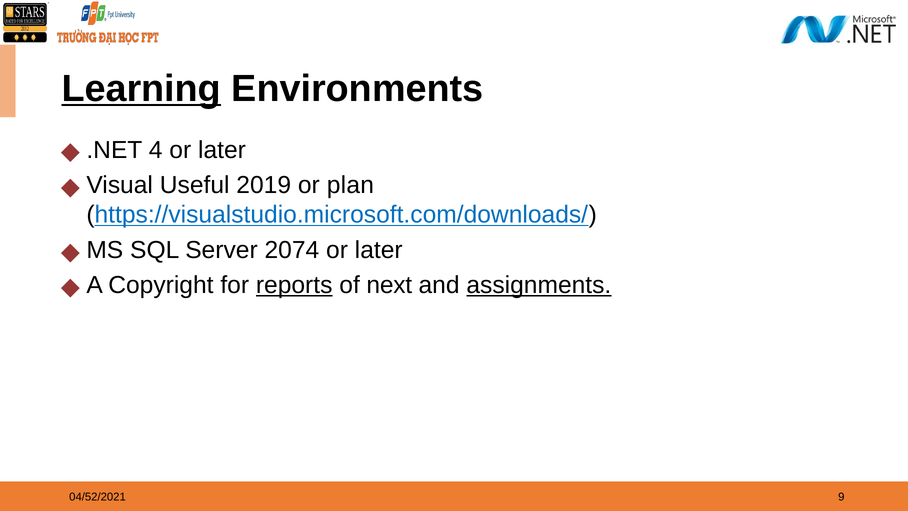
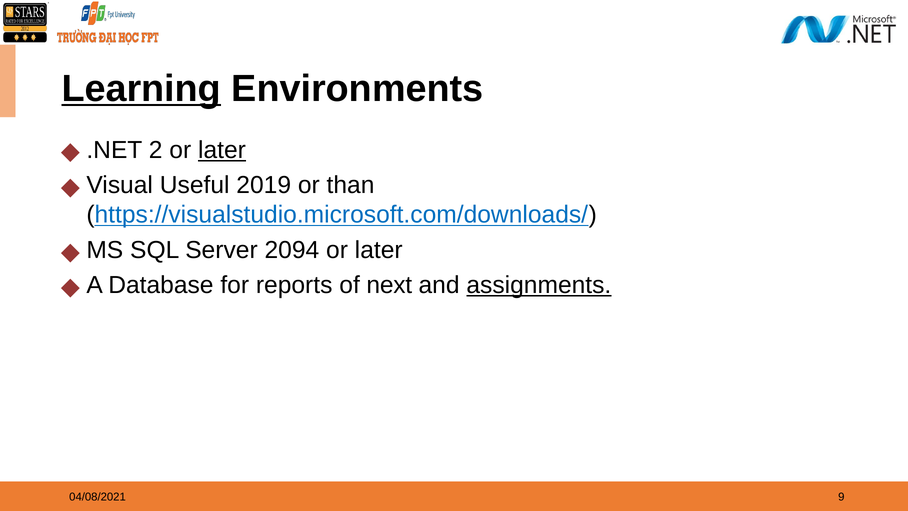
4: 4 -> 2 (156, 150)
later underline: none -> present (222, 150)
plan: plan -> than (351, 185)
2074: 2074 -> 2094 (292, 250)
Copyright: Copyright -> Database (161, 285)
reports underline: present -> none (294, 285)
04/52/2021: 04/52/2021 -> 04/08/2021 (98, 497)
